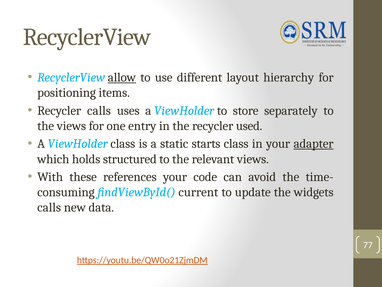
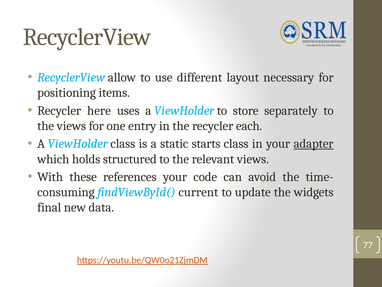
allow underline: present -> none (122, 77)
hierarchy: hierarchy -> necessary (289, 77)
Recycler calls: calls -> here (99, 110)
used: used -> each (249, 126)
calls: calls -> final (49, 207)
